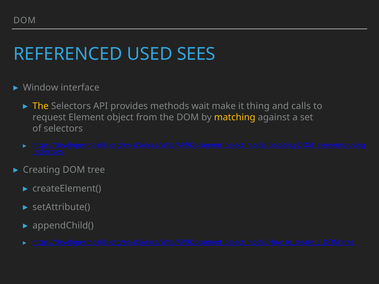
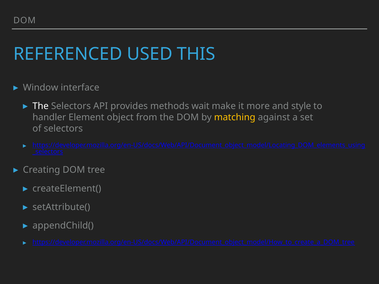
SEES: SEES -> THIS (196, 54)
The colour: yellow -> white (41, 106)
thing: thing -> more (258, 106)
calls: calls -> style (301, 106)
request: request -> handler (49, 117)
